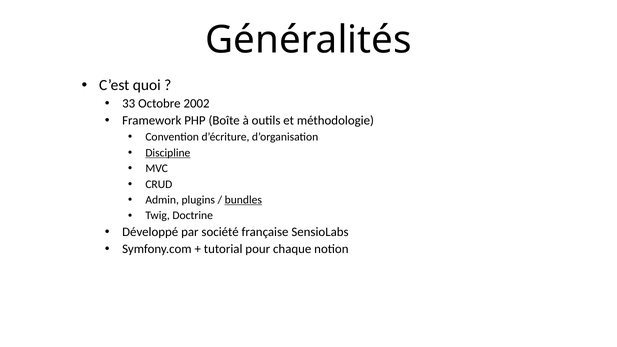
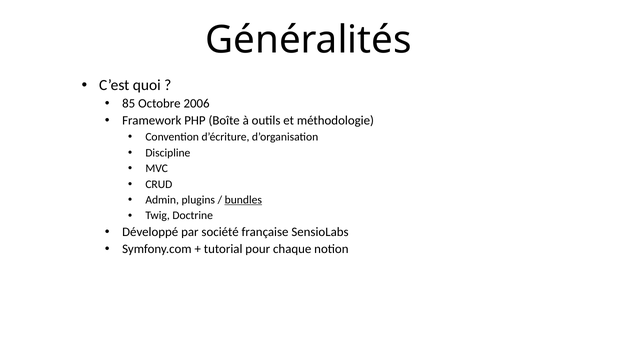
33: 33 -> 85 (129, 104)
2002: 2002 -> 2006 (197, 104)
Discipline underline: present -> none (168, 153)
